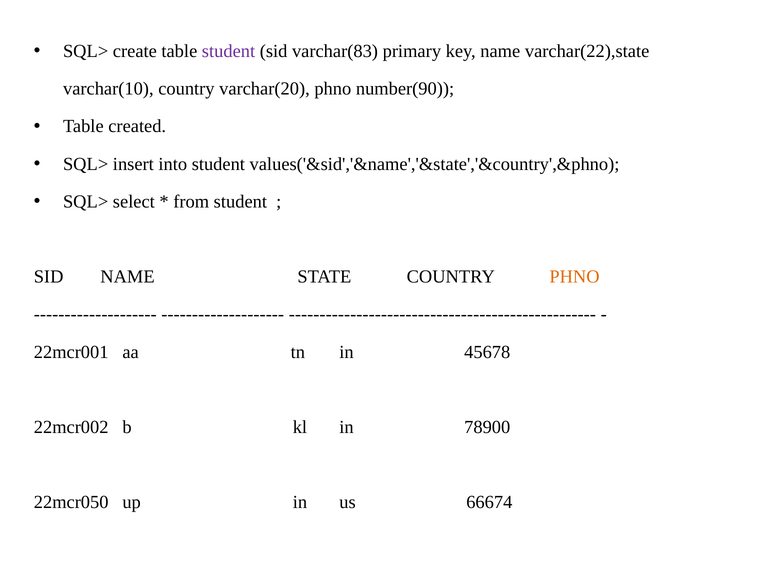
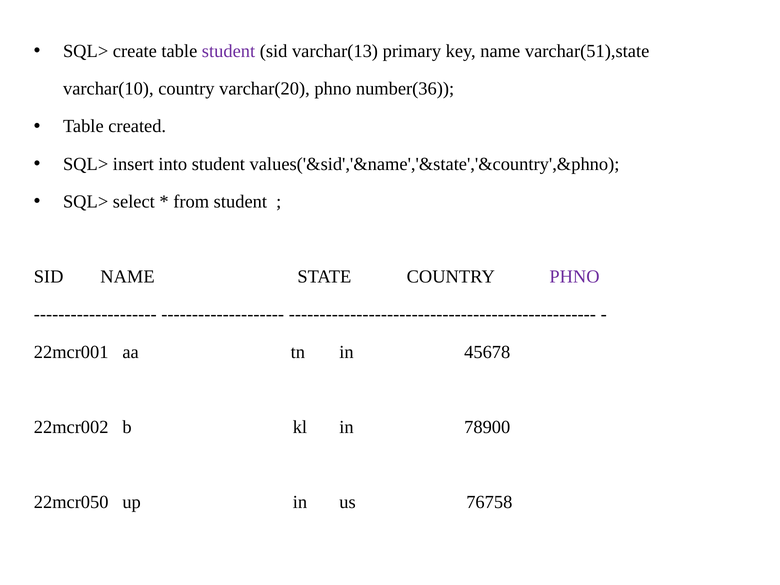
varchar(83: varchar(83 -> varchar(13 (335, 51)
varchar(22),state: varchar(22),state -> varchar(51),state (587, 51)
number(90: number(90 -> number(36 (405, 89)
PHNO colour: orange -> purple (575, 277)
66674: 66674 -> 76758 (489, 502)
